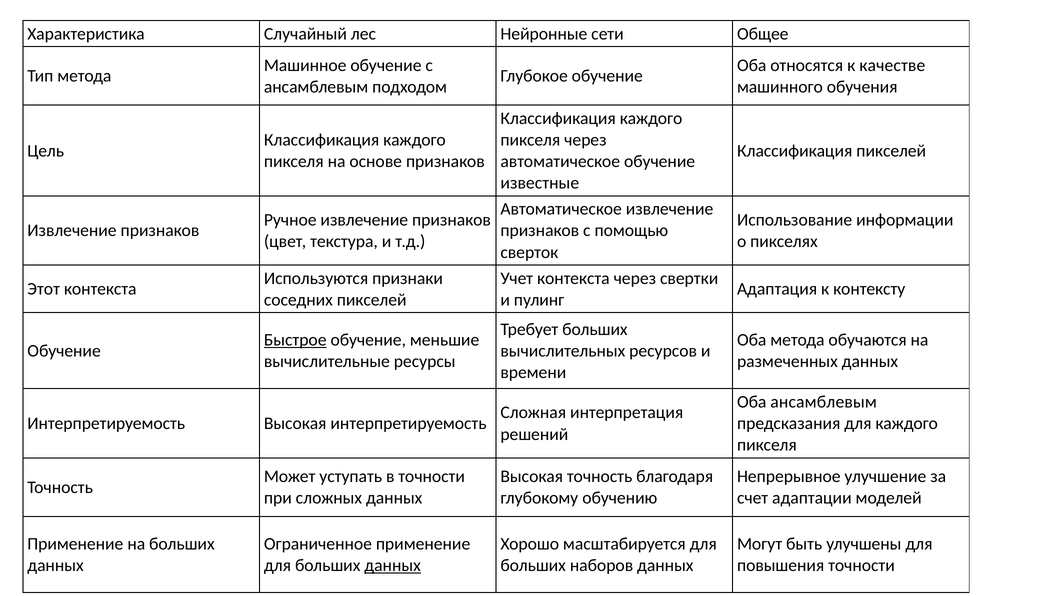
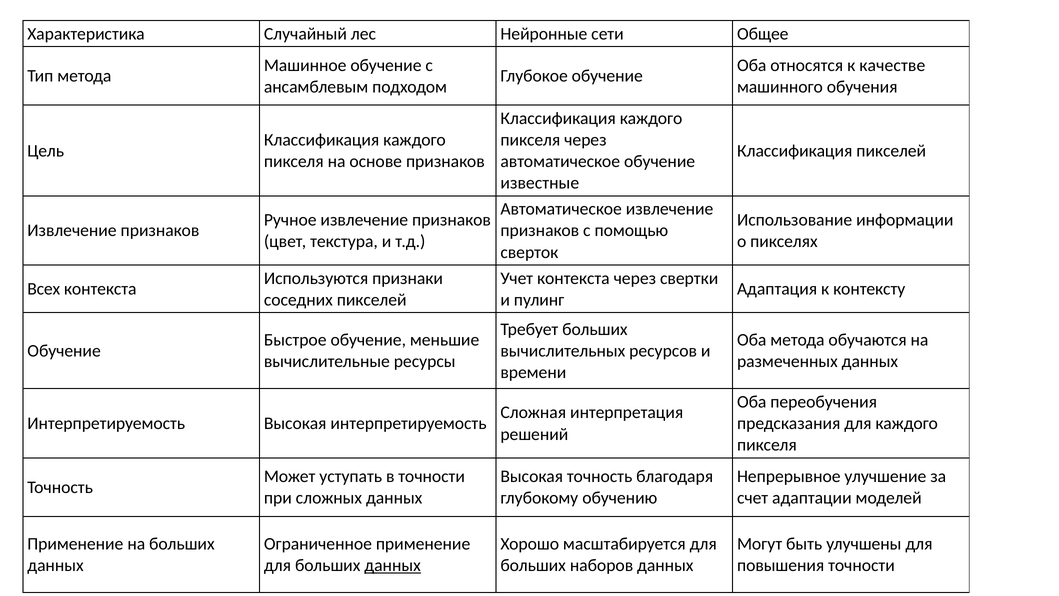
Этот: Этот -> Всех (44, 289)
Быстрое underline: present -> none (295, 340)
Оба ансамблевым: ансамблевым -> переобучения (824, 402)
